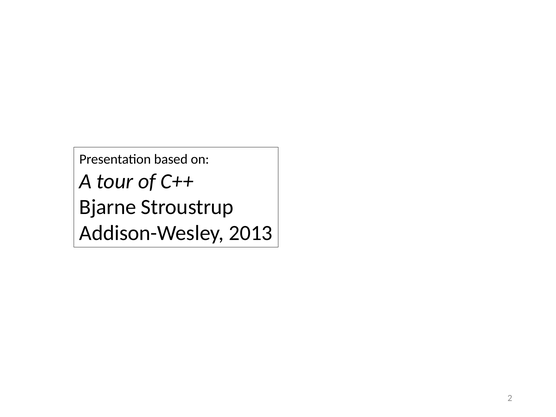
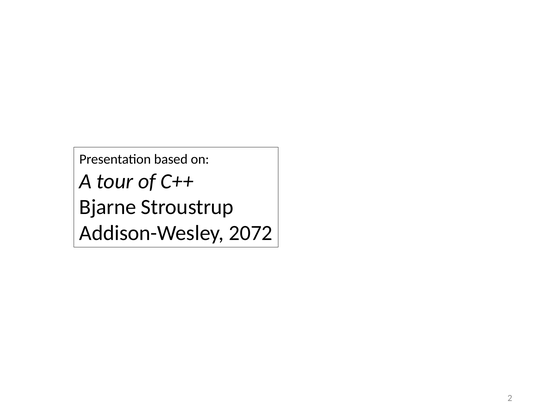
2013: 2013 -> 2072 (251, 233)
